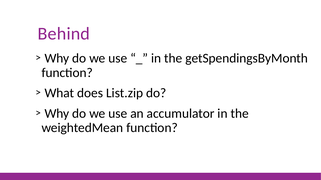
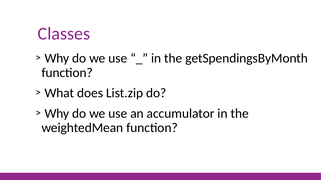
Behind: Behind -> Classes (64, 34)
